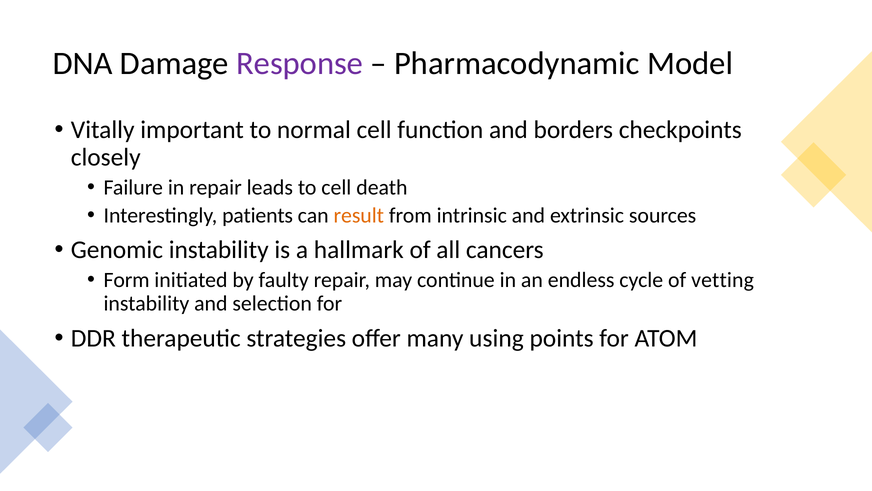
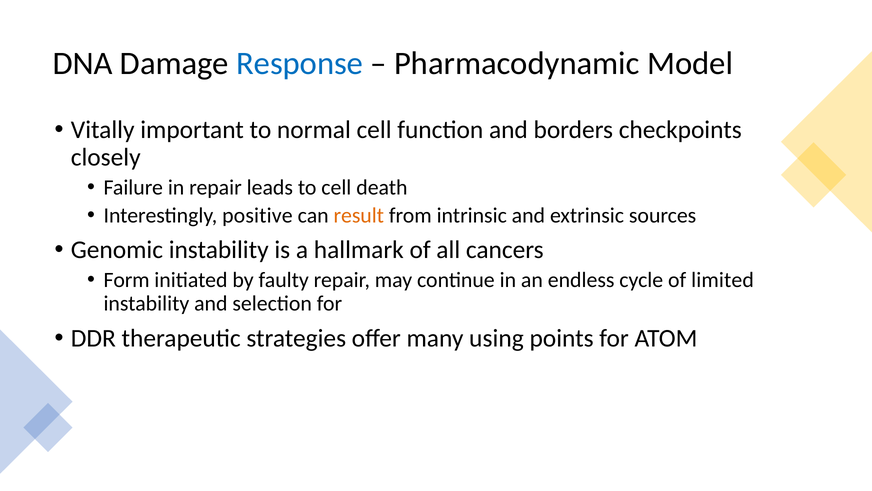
Response colour: purple -> blue (300, 63)
patients: patients -> positive (257, 215)
vetting: vetting -> limited (723, 280)
